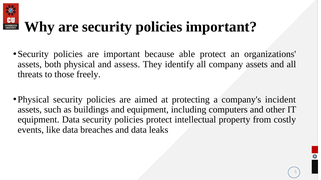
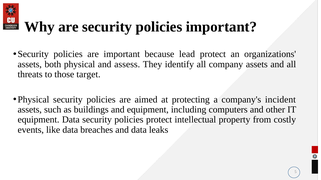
able: able -> lead (187, 54)
freely: freely -> target (88, 74)
